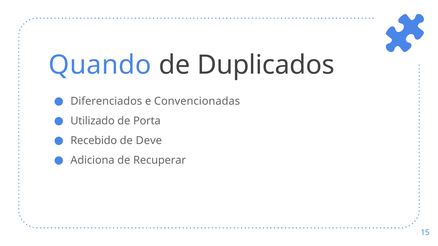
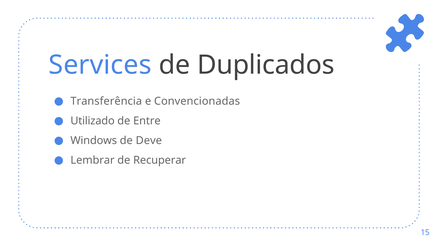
Quando: Quando -> Services (100, 65)
Diferenciados: Diferenciados -> Transferência (106, 101)
Porta: Porta -> Entre (147, 121)
Recebido: Recebido -> Windows (94, 141)
Adiciona: Adiciona -> Lembrar (92, 160)
